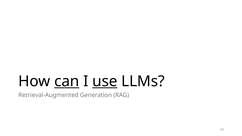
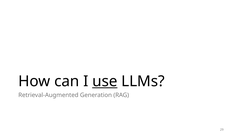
can underline: present -> none (67, 81)
